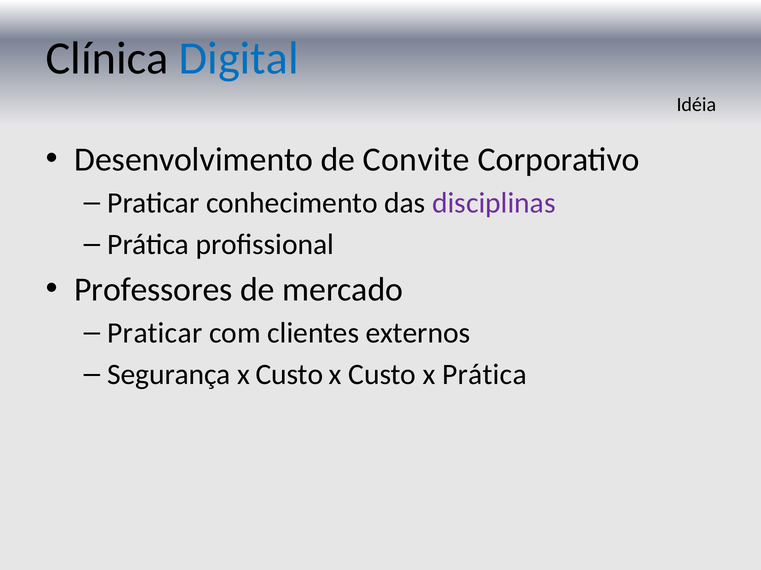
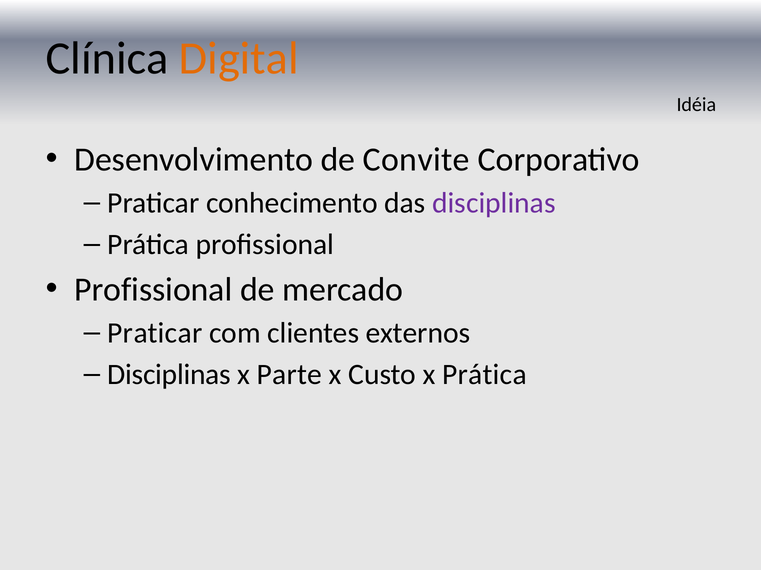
Digital colour: blue -> orange (239, 58)
Professores: Professores -> Profissional (153, 290)
Segurança: Segurança -> Disciplinas (169, 375)
Custo: Custo -> Parte (289, 375)
